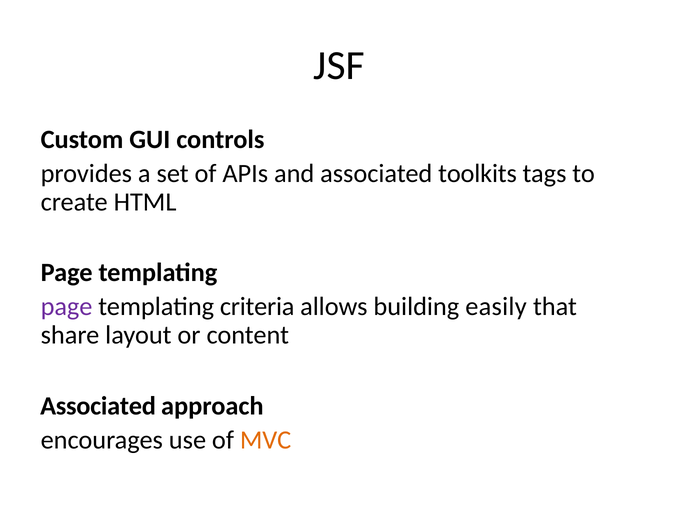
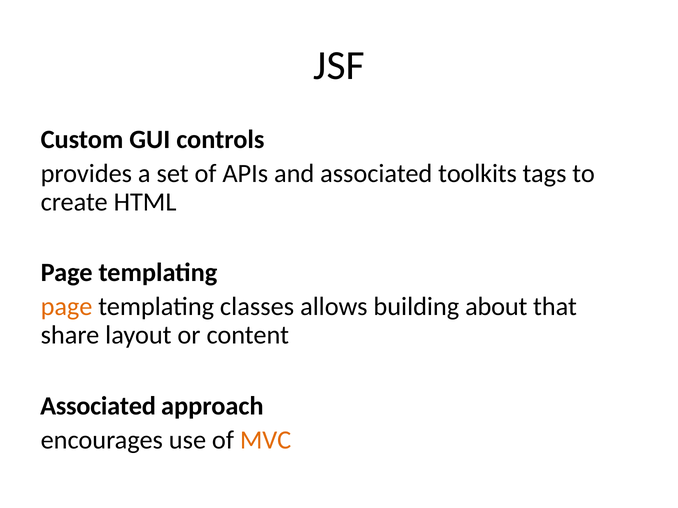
page colour: purple -> orange (67, 307)
criteria: criteria -> classes (257, 307)
easily: easily -> about (496, 307)
